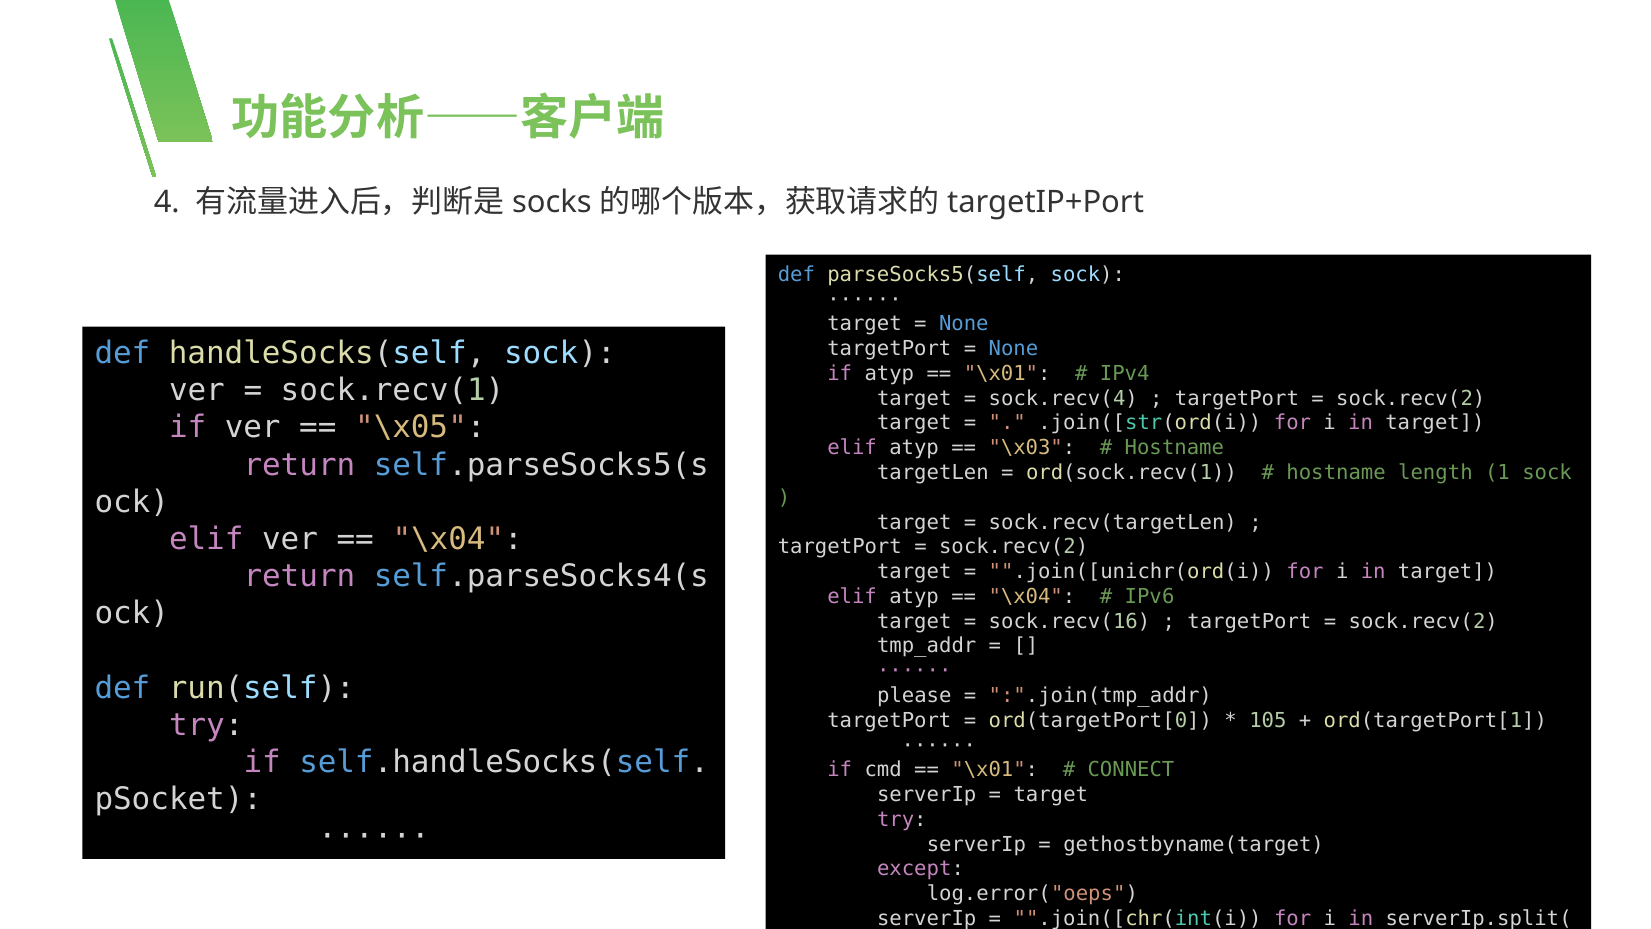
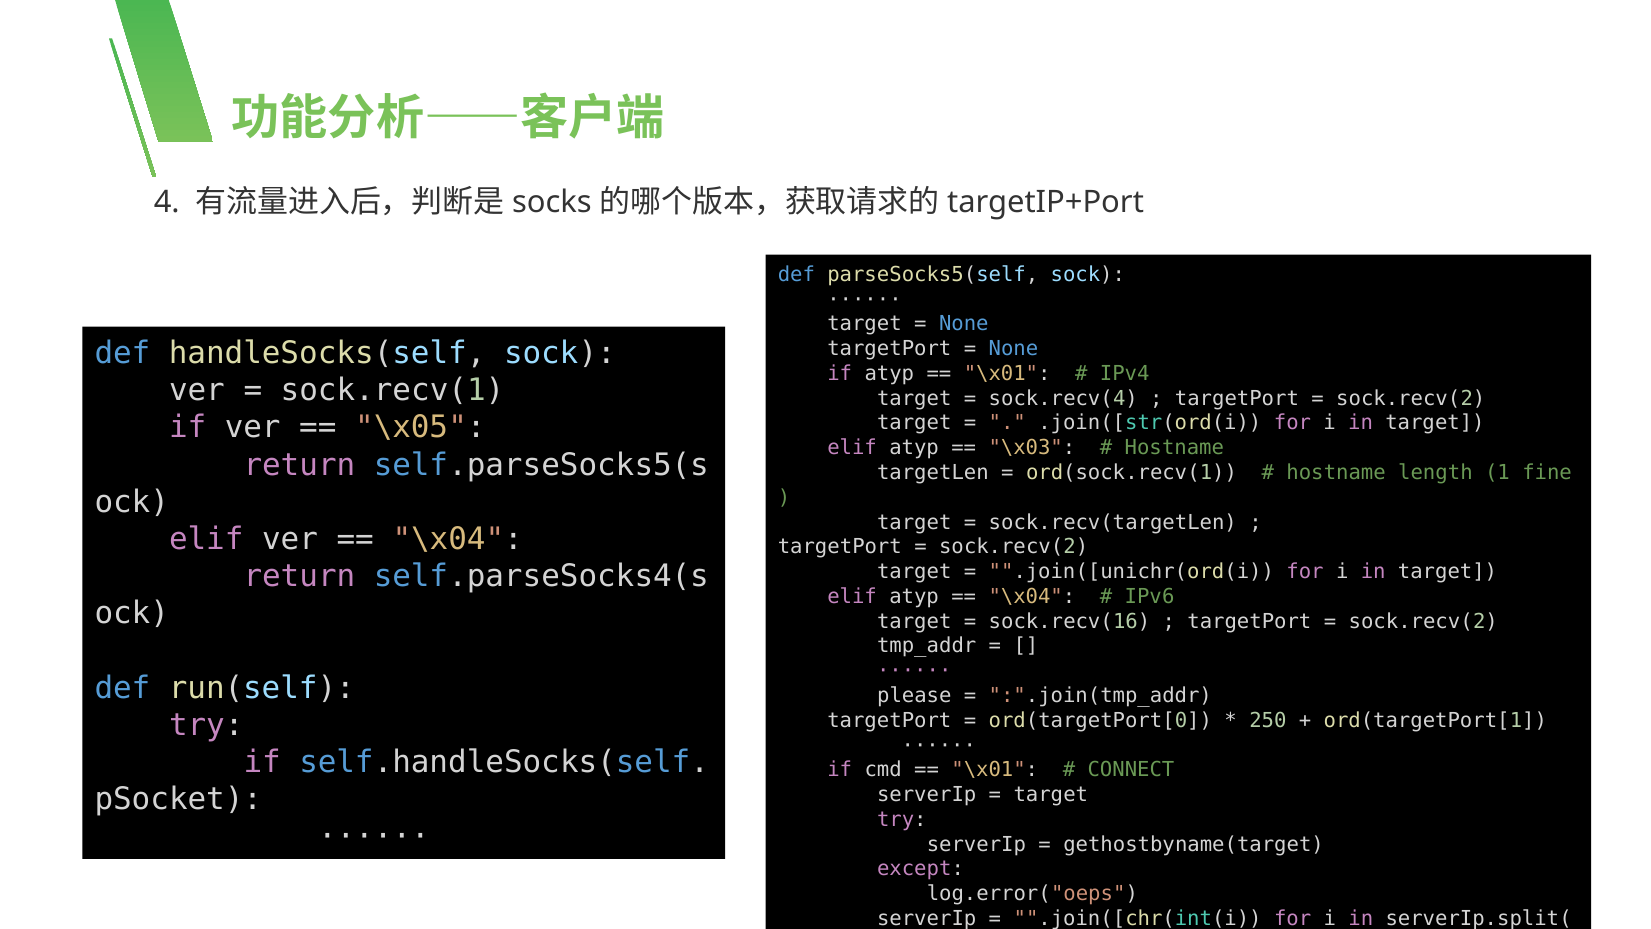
1 sock: sock -> fine (1547, 473)
105: 105 -> 250 (1268, 720)
